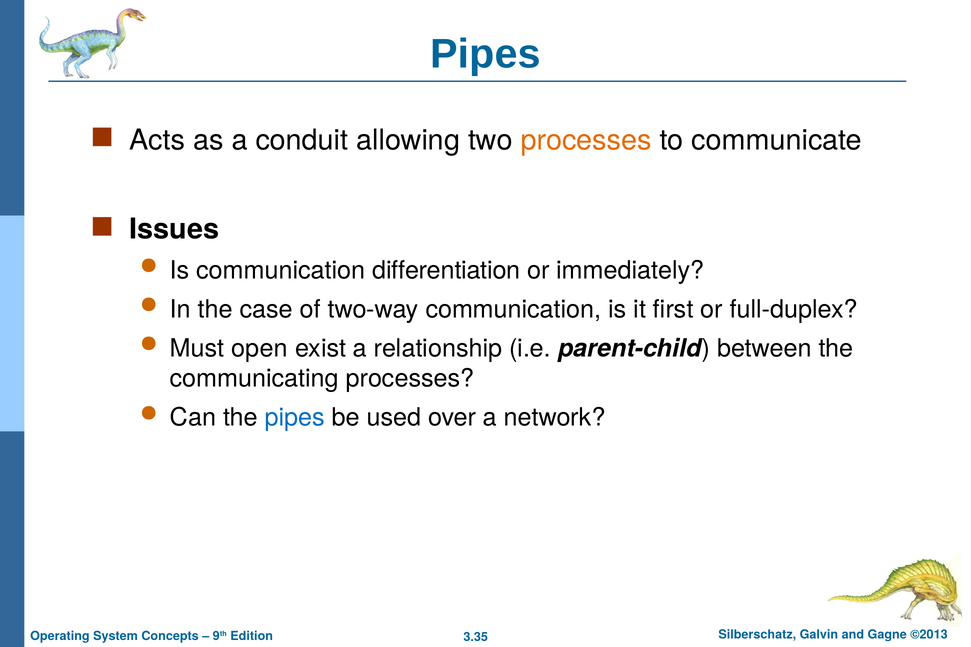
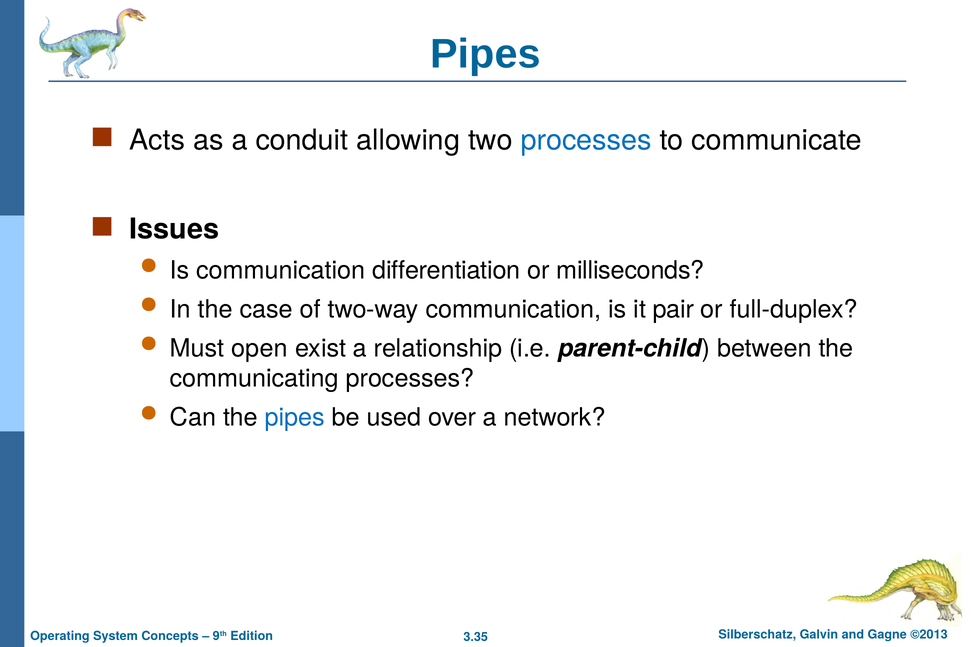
processes colour: orange -> blue (586, 140)
immediately: immediately -> milliseconds (630, 270)
first: first -> pair (673, 309)
